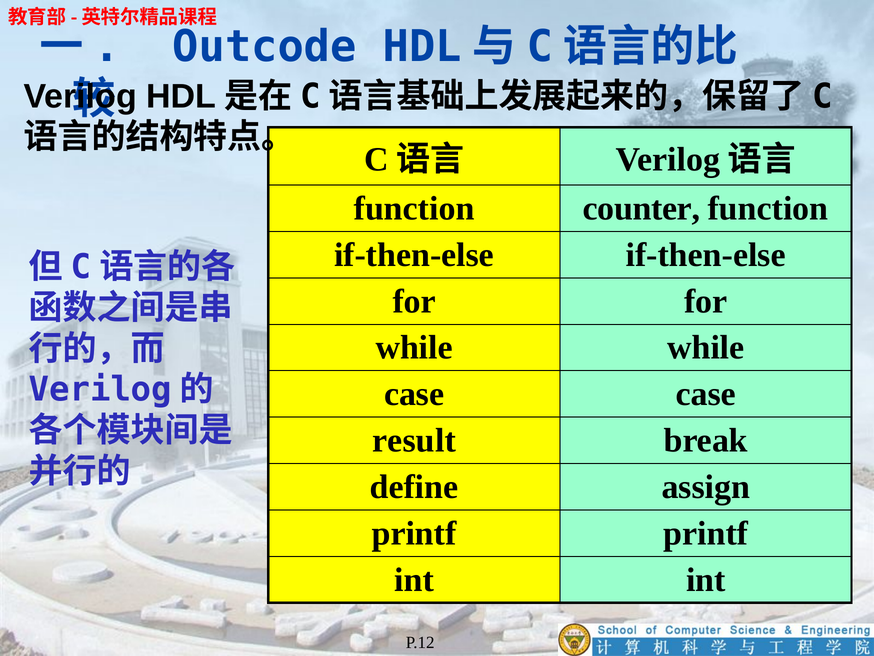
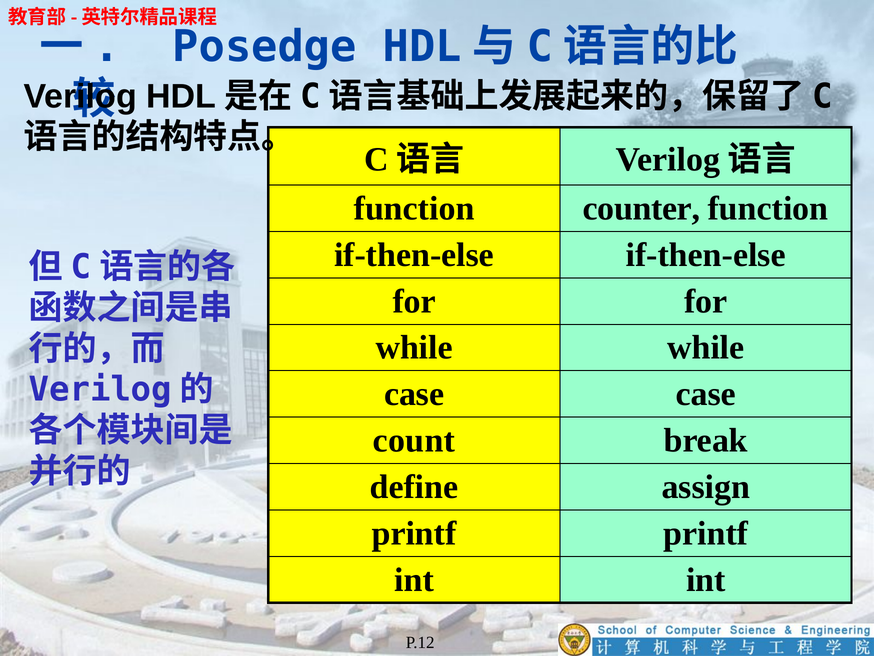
Outcode: Outcode -> Posedge (264, 47)
result: result -> count (414, 440)
